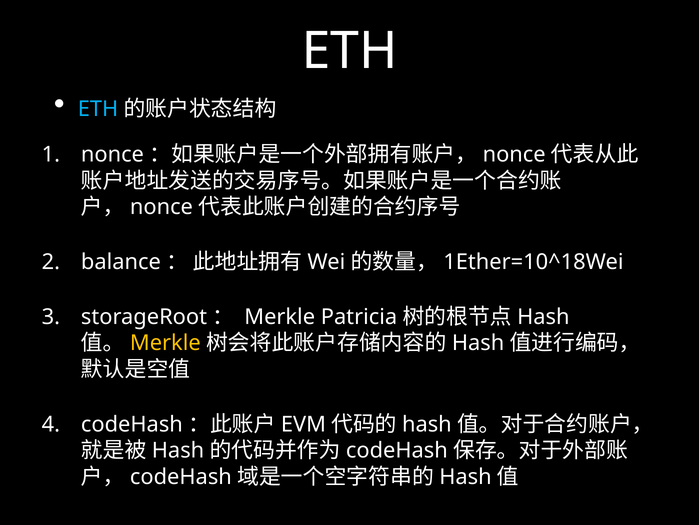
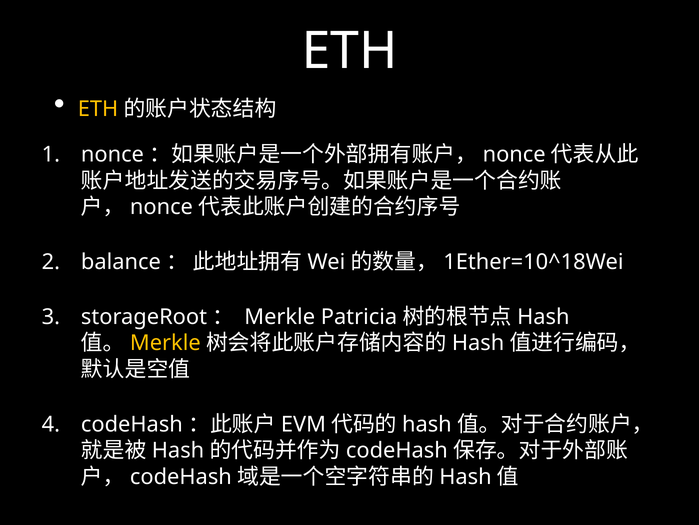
ETH colour: light blue -> yellow (98, 109)
